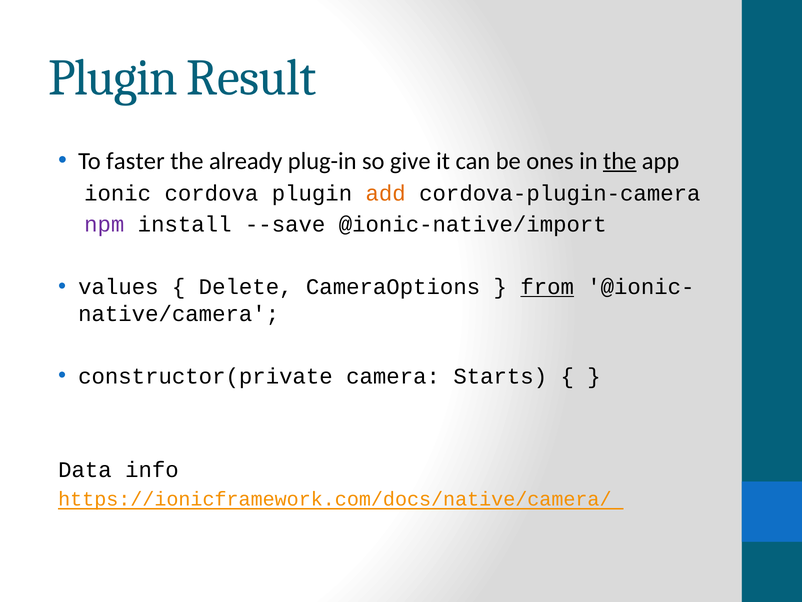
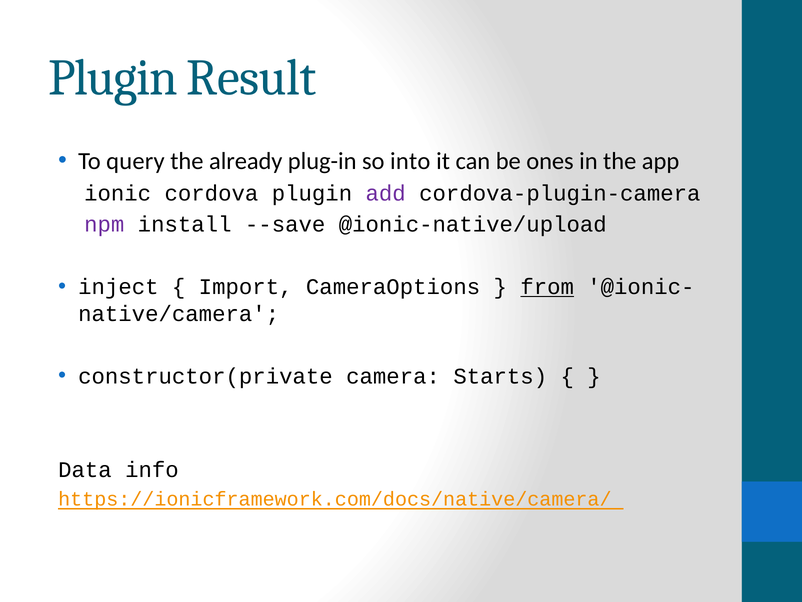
faster: faster -> query (135, 161)
give: give -> into (410, 161)
the underline: present -> none (620, 161)
add colour: orange -> purple (386, 193)
@ionic-native/import: @ionic-native/import -> @ionic-native/upload (473, 224)
values: values -> inject (118, 287)
Delete: Delete -> Import (246, 287)
